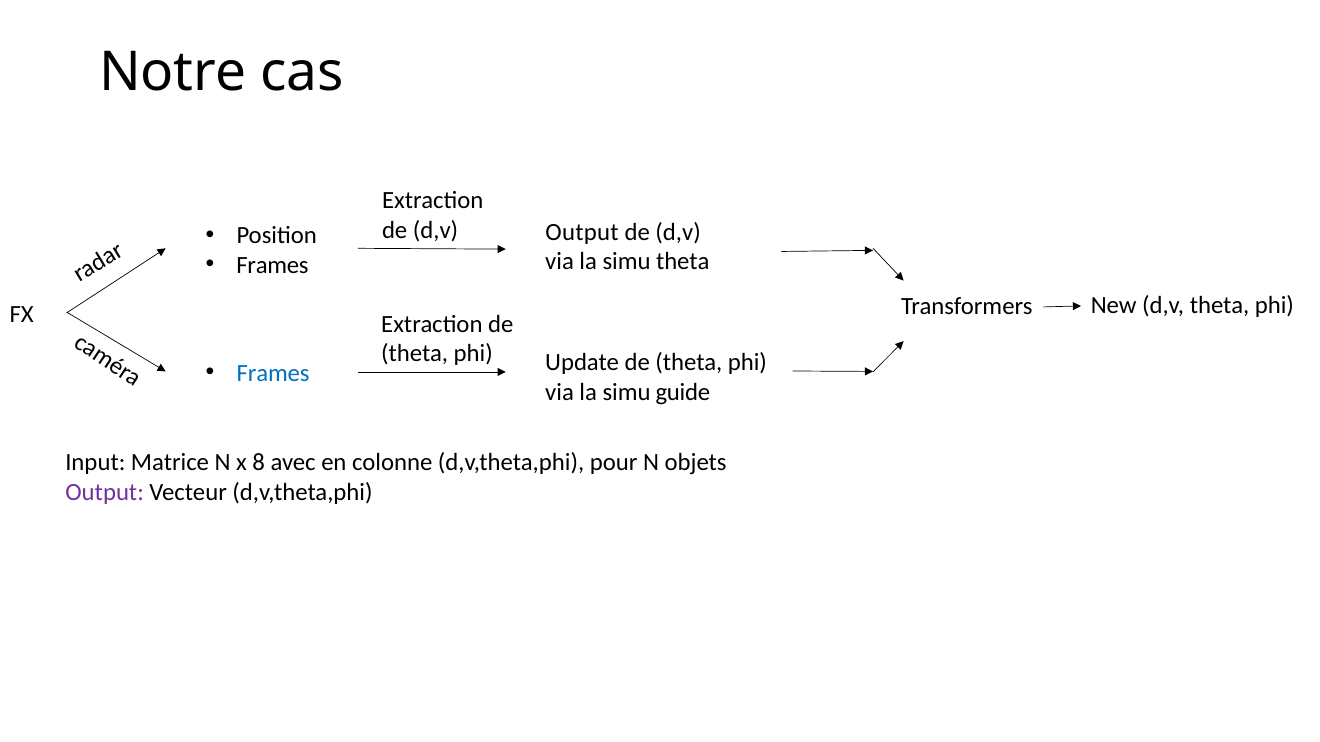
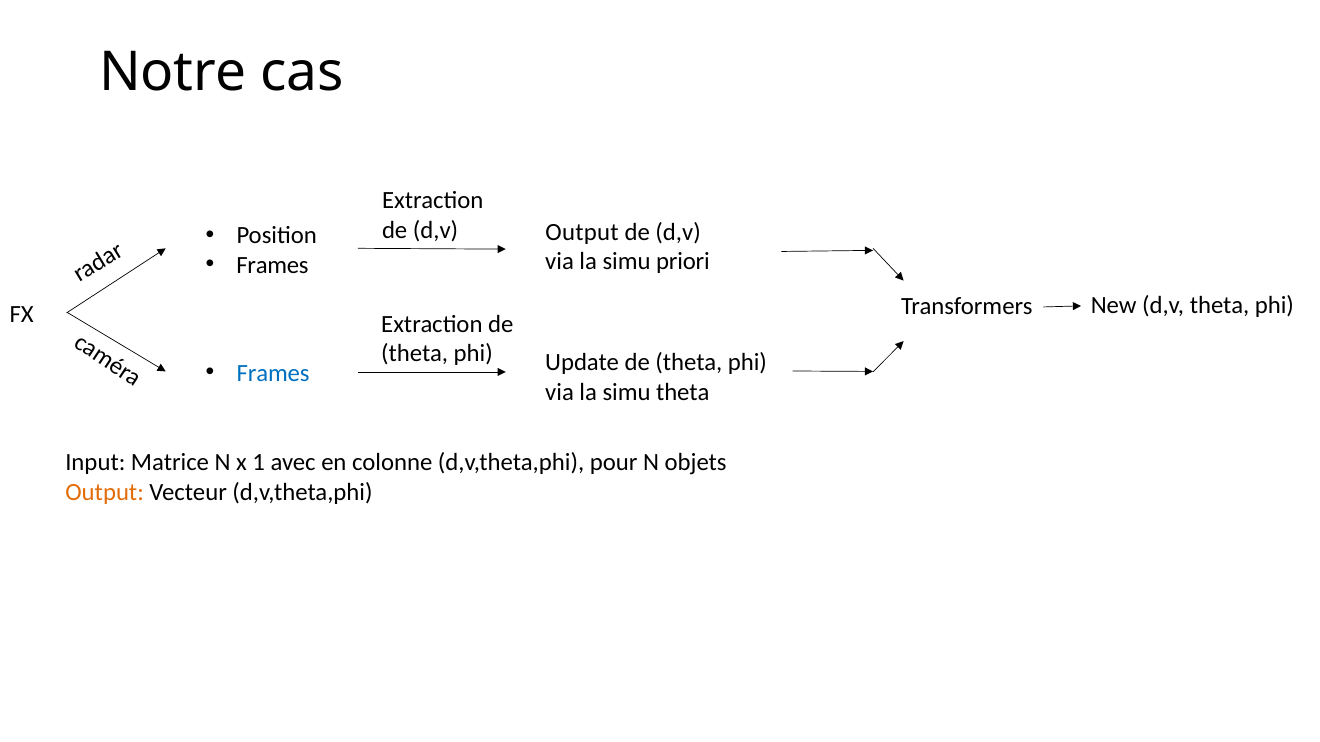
simu theta: theta -> priori (683, 262)
simu guide: guide -> theta (683, 393)
8: 8 -> 1 (259, 463)
Output colour: purple -> orange (105, 493)
